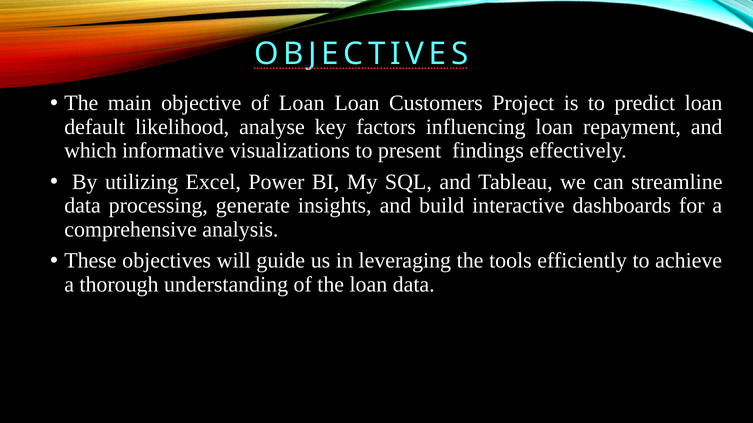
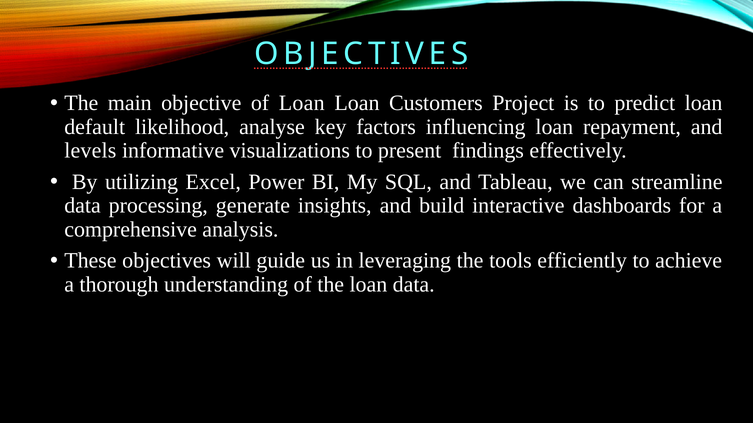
which: which -> levels (90, 151)
